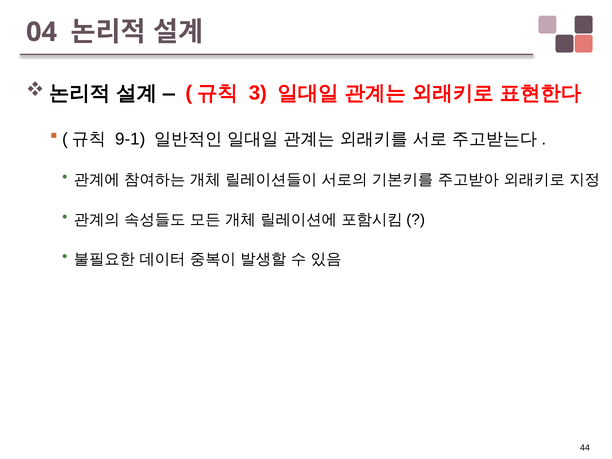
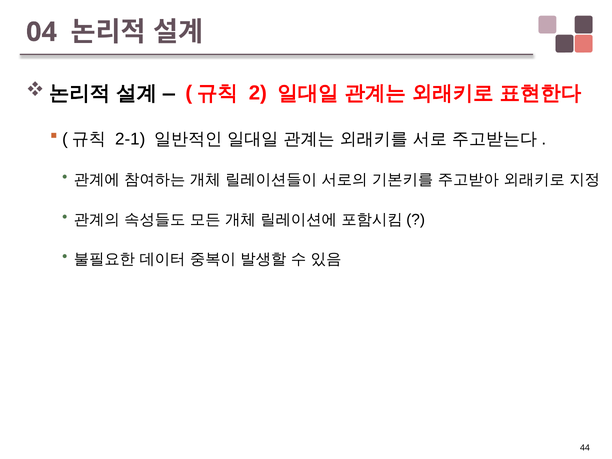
3: 3 -> 2 (258, 93)
9-1: 9-1 -> 2-1 (130, 139)
